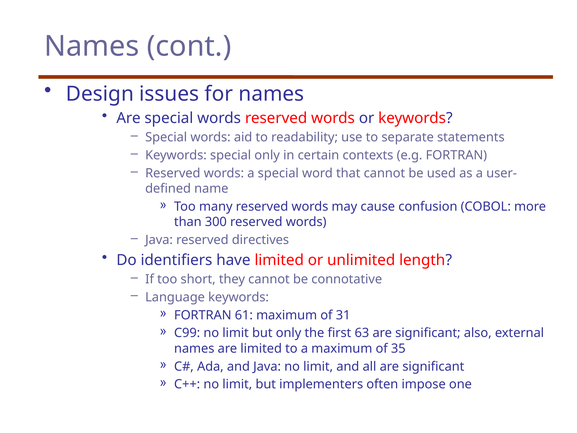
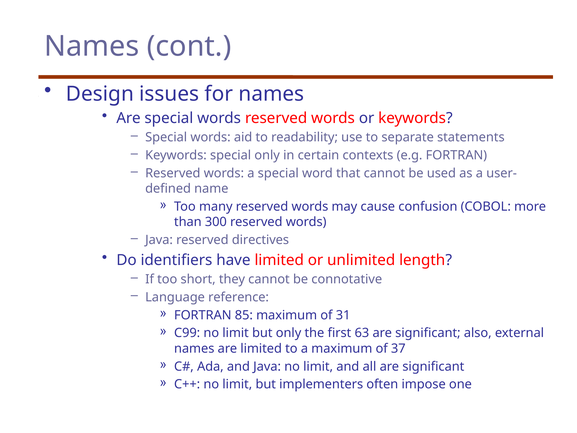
Language keywords: keywords -> reference (239, 297)
61: 61 -> 85 (244, 315)
35: 35 -> 37 (398, 348)
